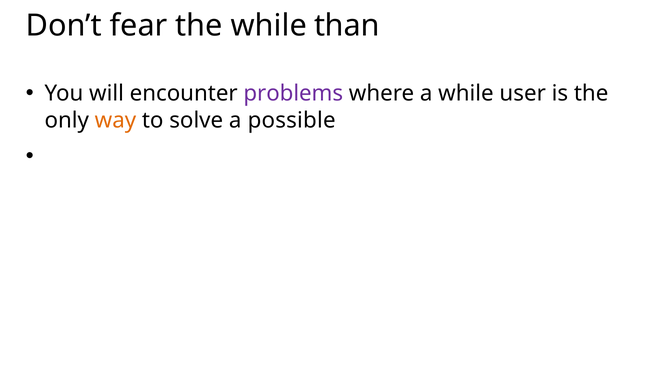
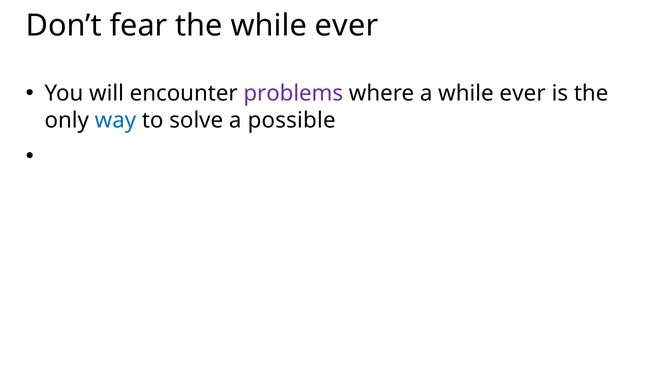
the while than: than -> ever (347, 26)
a while user: user -> ever (523, 94)
way colour: orange -> blue (115, 120)
